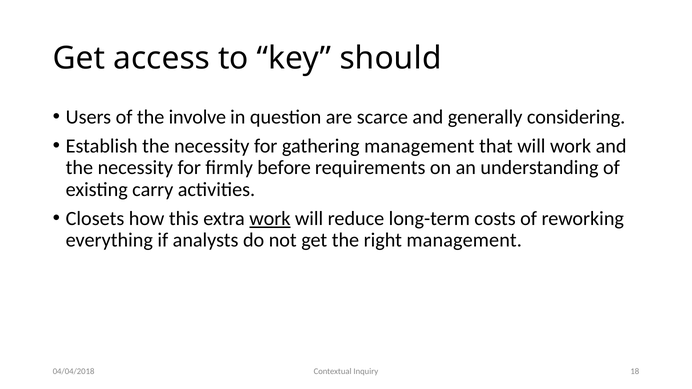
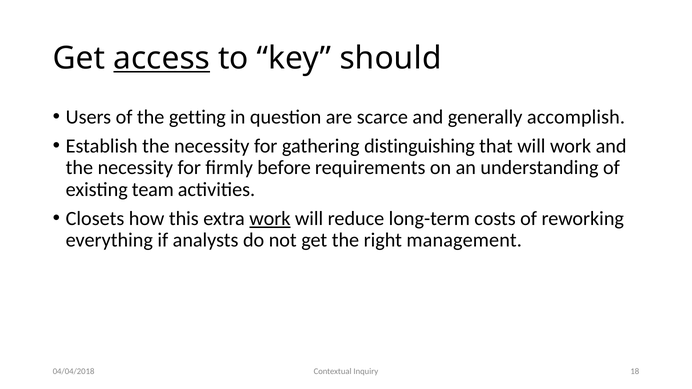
access underline: none -> present (162, 58)
involve: involve -> getting (197, 117)
considering: considering -> accomplish (576, 117)
gathering management: management -> distinguishing (419, 146)
carry: carry -> team (153, 190)
